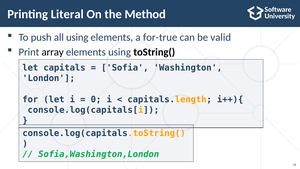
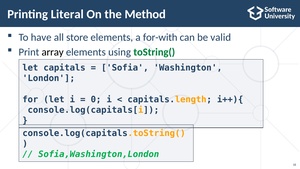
push: push -> have (41, 37)
all using: using -> store (77, 37)
for-true: for-true -> for-with (160, 37)
toString( colour: black -> green (154, 52)
